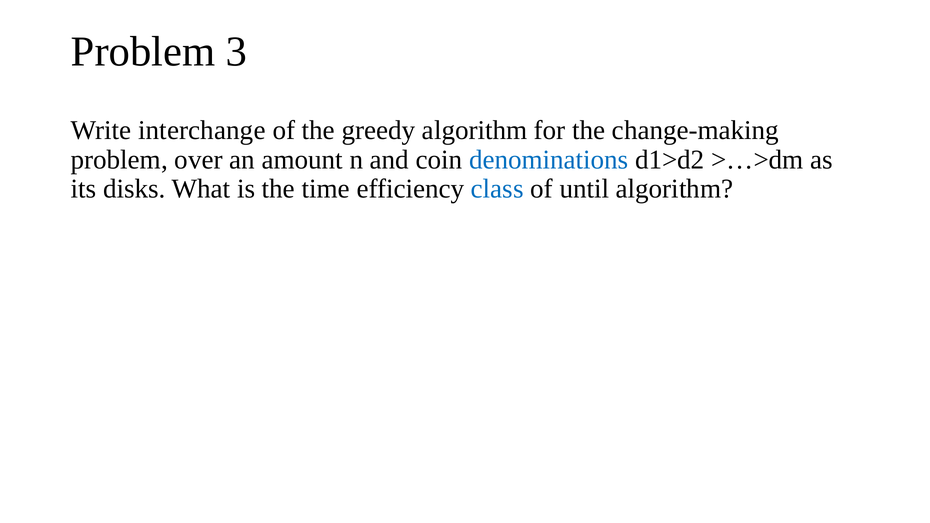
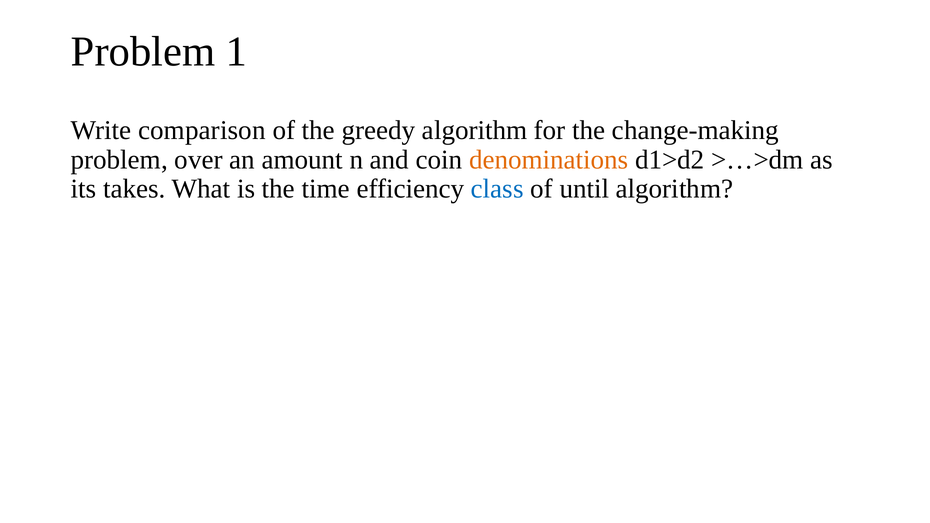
3: 3 -> 1 (237, 52)
interchange: interchange -> comparison (202, 130)
denominations colour: blue -> orange (549, 160)
disks: disks -> takes (134, 189)
